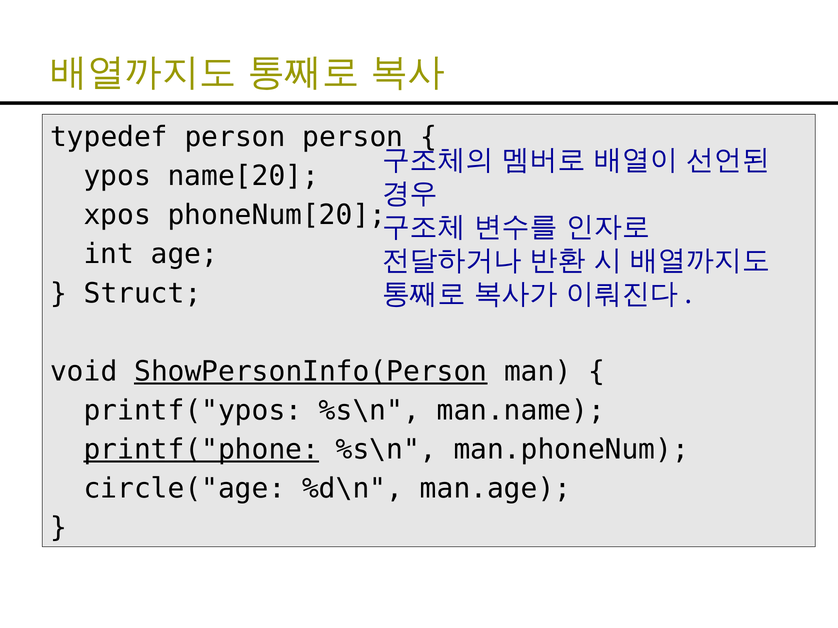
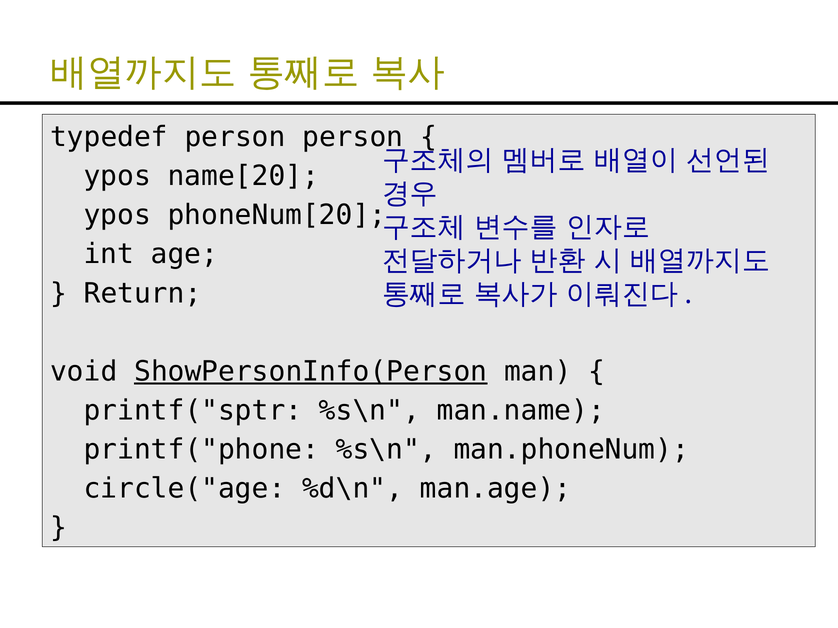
xpos: xpos -> ypos (117, 215)
Struct: Struct -> Return (143, 294)
printf("ypos: printf("ypos -> printf("sptr (193, 411)
printf("phone underline: present -> none (201, 450)
